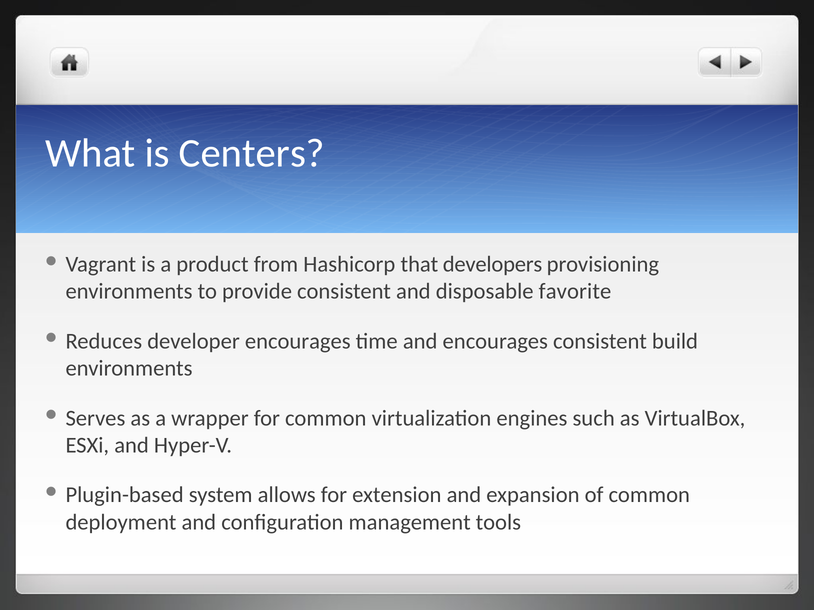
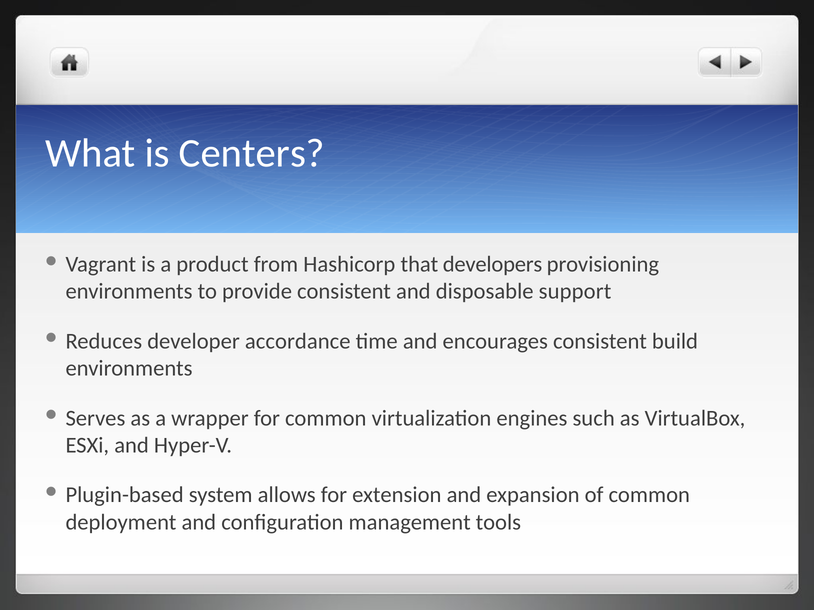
favorite: favorite -> support (575, 292)
developer encourages: encourages -> accordance (298, 342)
